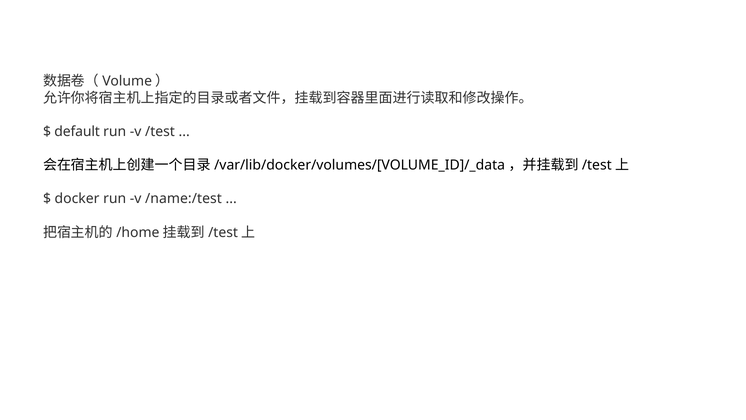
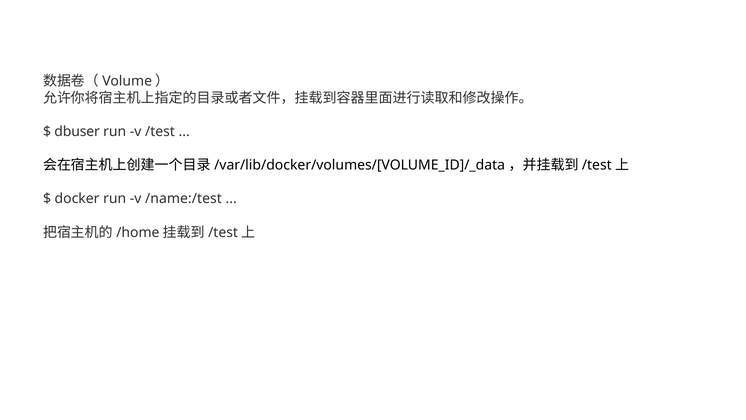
default: default -> dbuser (77, 132)
